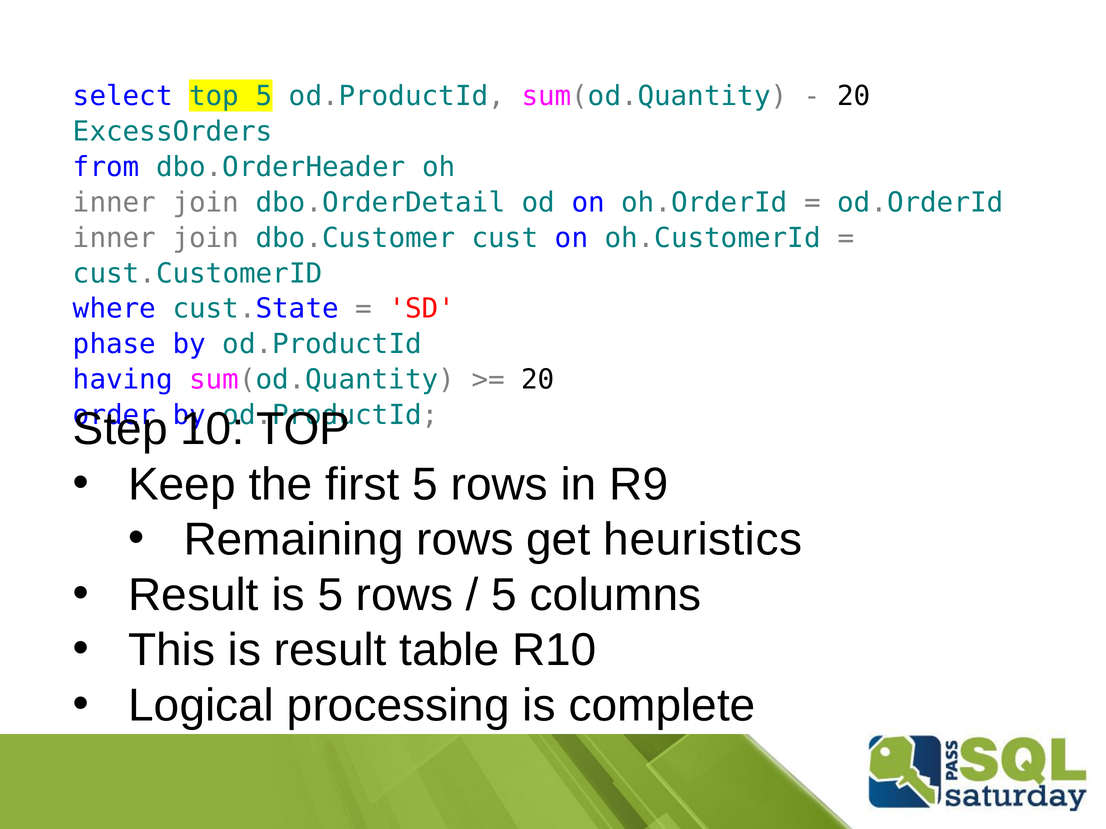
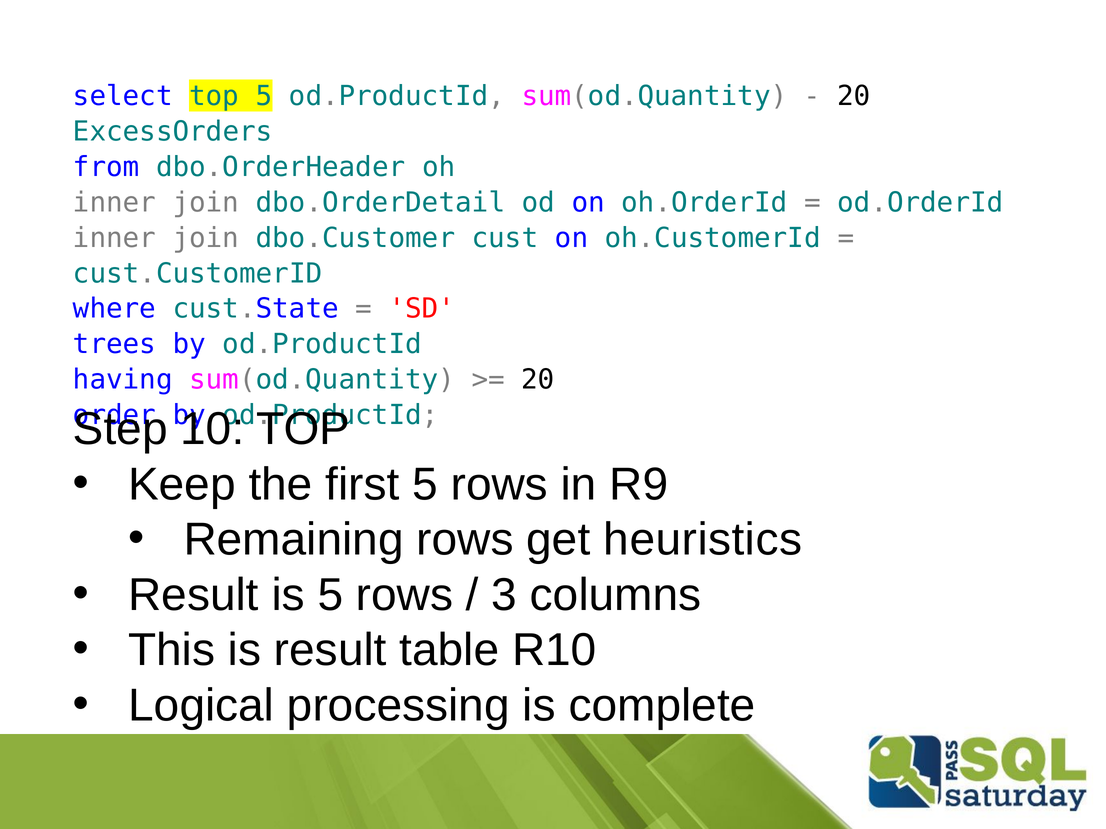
phase: phase -> trees (115, 345)
5: 5 -> 3 (504, 595)
